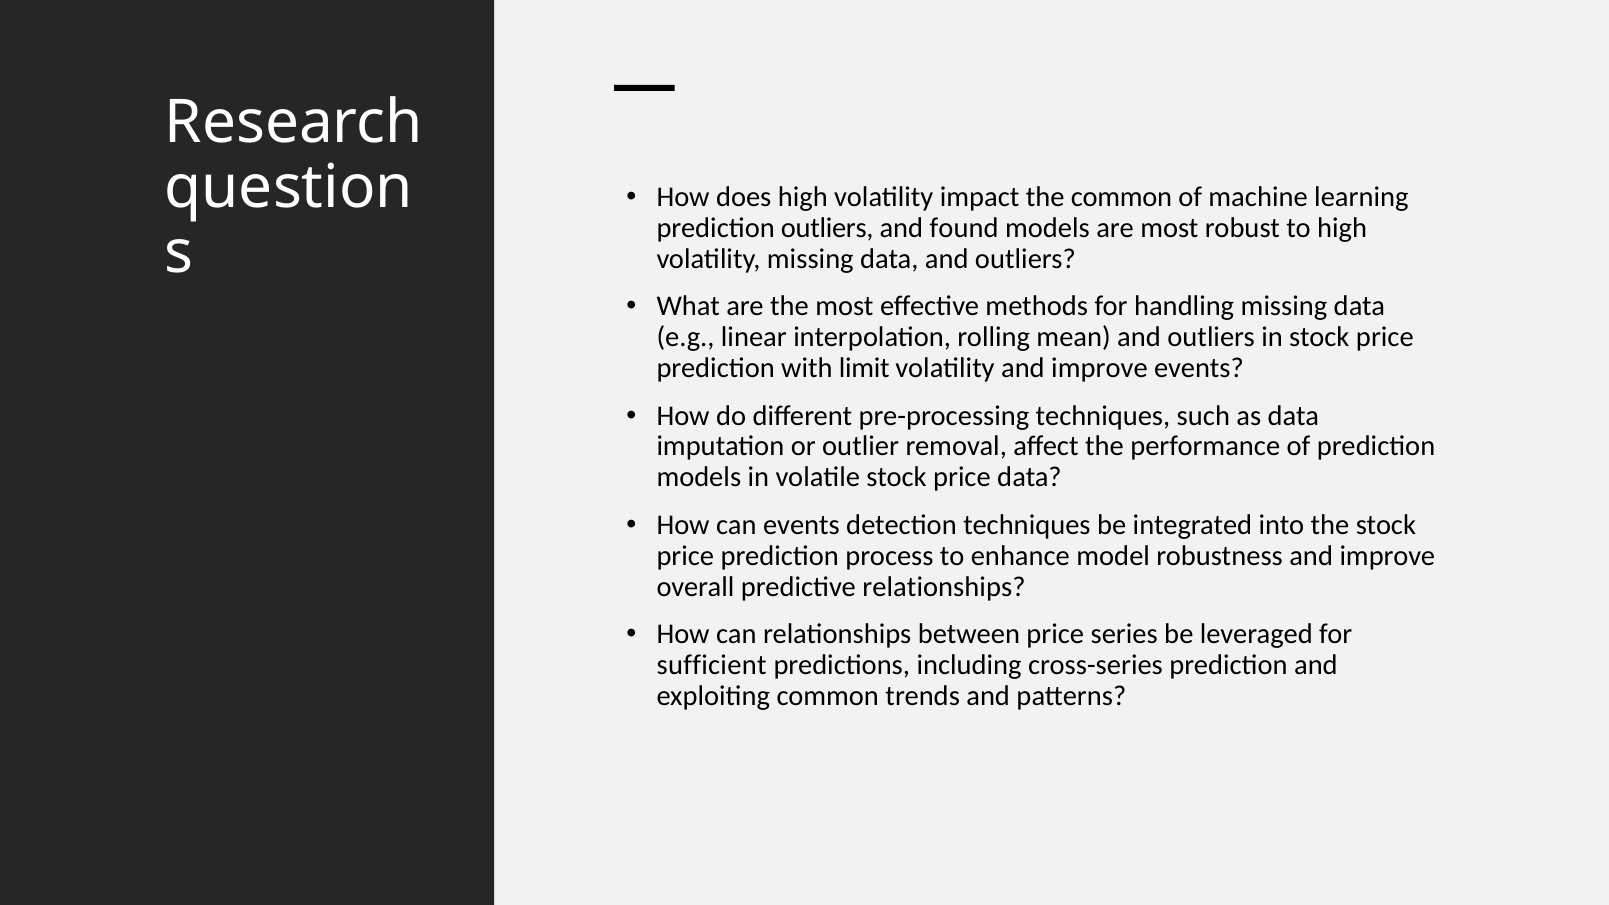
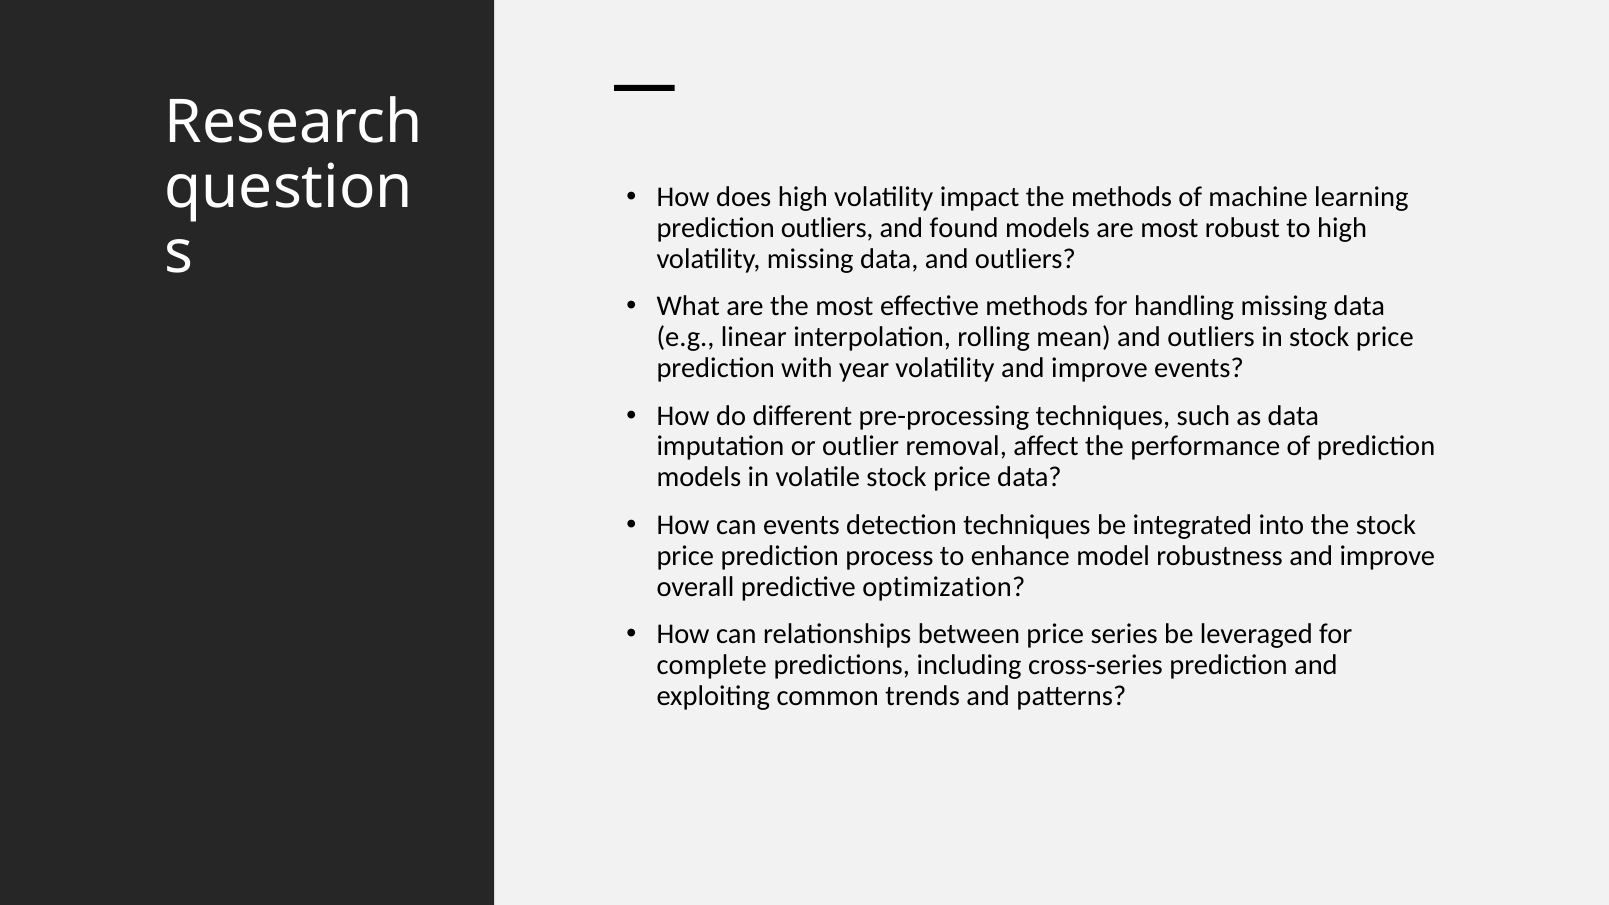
the common: common -> methods (1122, 197)
limit: limit -> year (864, 368)
predictive relationships: relationships -> optimization (944, 587)
sufficient: sufficient -> complete (712, 665)
